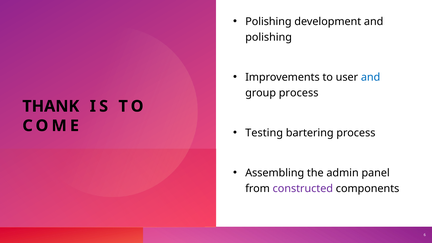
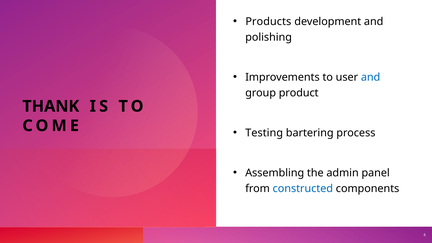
Polishing: Polishing -> Products (268, 22)
group process: process -> product (299, 93)
constructed colour: purple -> blue (303, 189)
